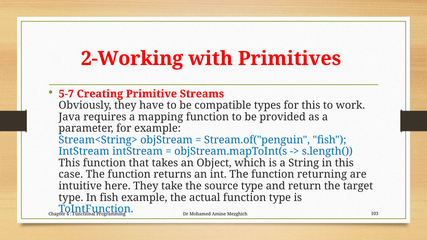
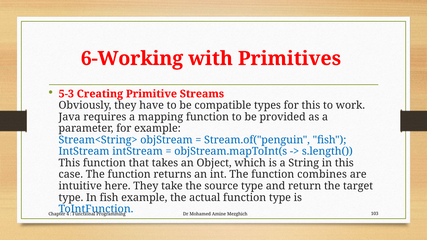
2-Working: 2-Working -> 6-Working (132, 59)
5-7: 5-7 -> 5-3 (66, 94)
returning: returning -> combines (322, 175)
